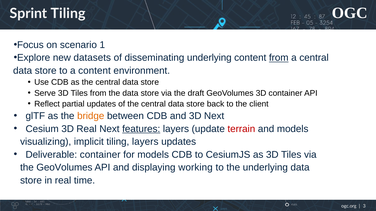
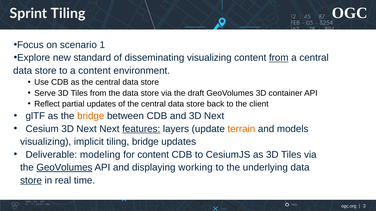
datasets: datasets -> standard (92, 58)
disseminating underlying: underlying -> visualizing (209, 58)
Real: Real -> Next (87, 129)
terrain colour: red -> orange (241, 129)
tiling layers: layers -> bridge (145, 142)
Deliverable container: container -> modeling (100, 155)
for models: models -> content (153, 155)
GeoVolumes underline: none -> present (64, 168)
store underline: none -> present (31, 181)
